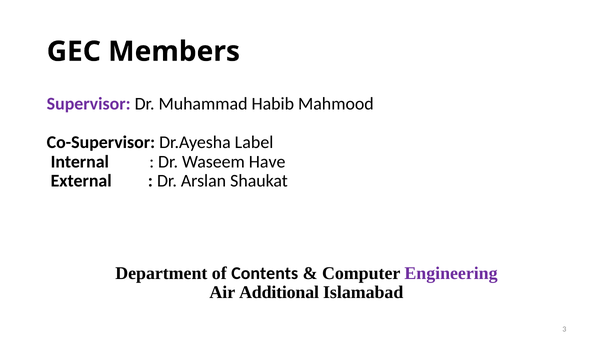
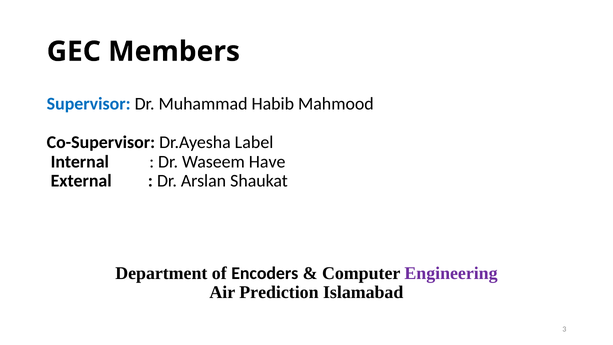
Supervisor colour: purple -> blue (89, 104)
Contents: Contents -> Encoders (265, 273)
Additional: Additional -> Prediction (279, 292)
